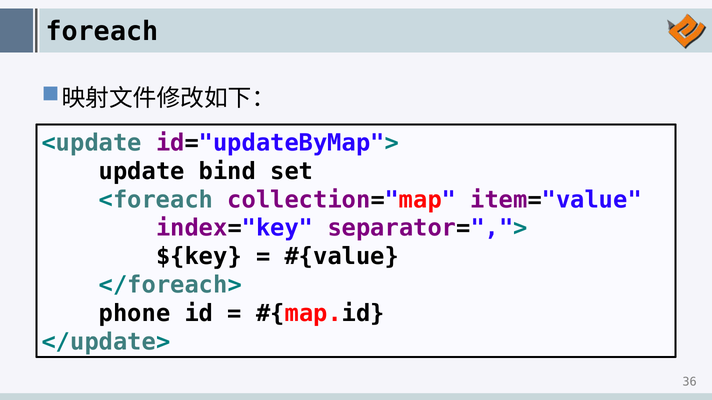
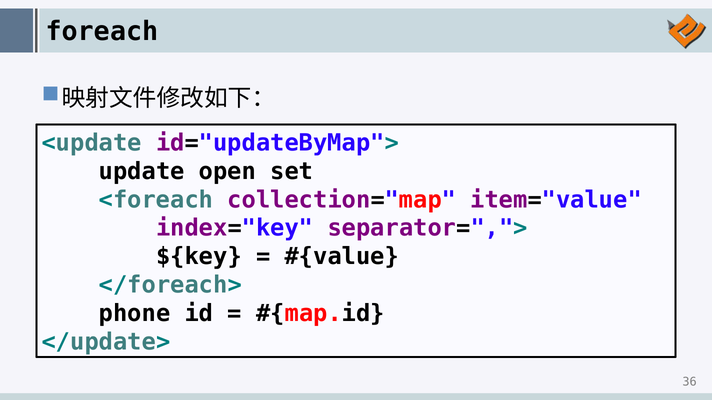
bind: bind -> open (227, 171)
